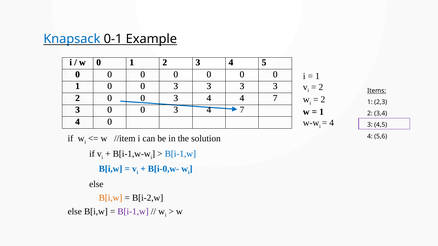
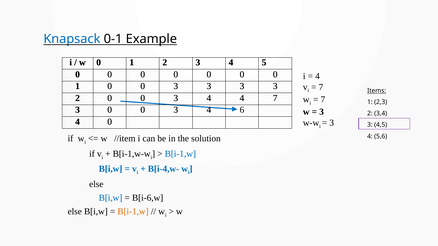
1: 1 -> 4 (317, 76)
2: 2 -> 7 (321, 87)
2: 2 -> 7 (323, 100)
7: 7 -> 6 (242, 110)
1: 1 -> 3 (322, 112)
4: 4 -> 3 (332, 123)
B[i-0,w-: B[i-0,w- -> B[i-4,w- (164, 169)
B[i,w colour: orange -> blue (111, 198)
B[i-2,w: B[i-2,w -> B[i-6,w (148, 198)
B[i-1,w colour: purple -> orange (133, 212)
